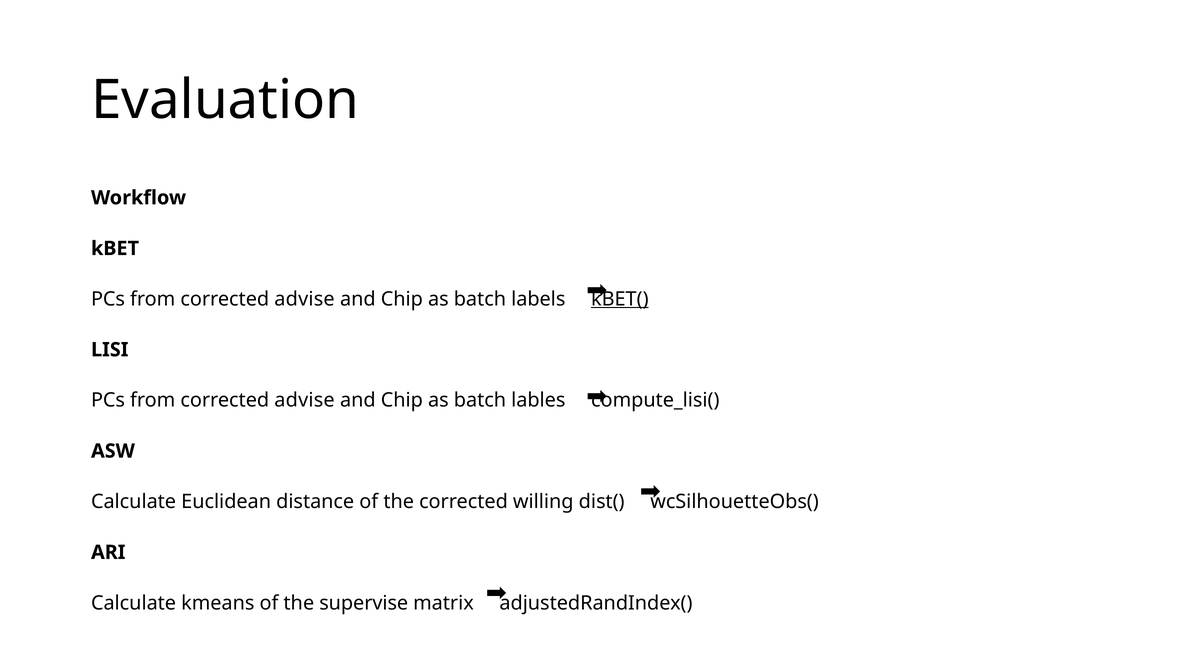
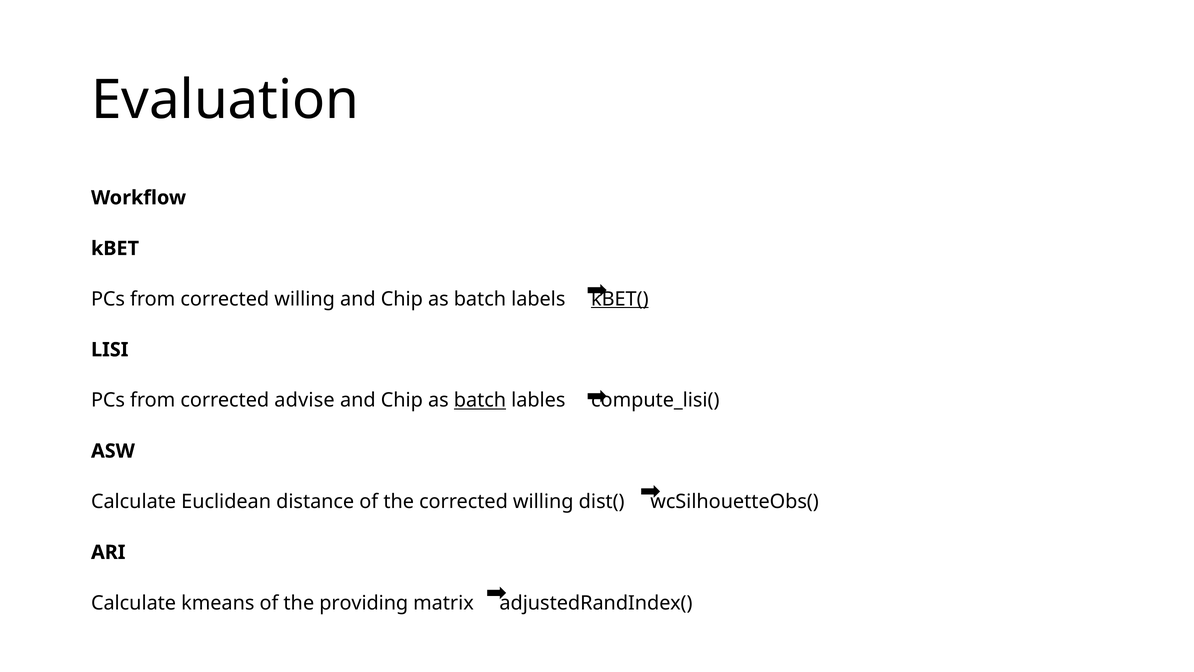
advise: advise -> willing (305, 299)
batch underline: none -> present (480, 400)
supervise: supervise -> providing (364, 603)
